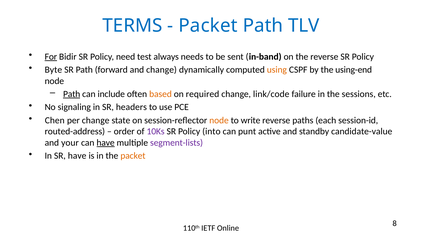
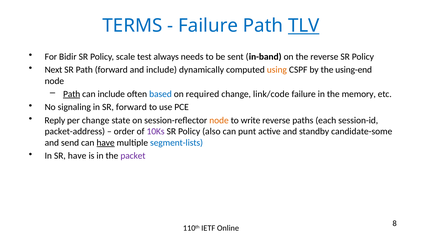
Packet: Packet -> Failure (208, 26)
TLV underline: none -> present (304, 26)
For underline: present -> none (51, 57)
need: need -> scale (126, 57)
Byte: Byte -> Next (53, 70)
and change: change -> include (162, 70)
based colour: orange -> blue (160, 94)
sessions: sessions -> memory (359, 94)
SR headers: headers -> forward (131, 107)
Chen: Chen -> Reply (55, 120)
routed-address: routed-address -> packet-address (75, 132)
into: into -> also (211, 132)
candidate-value: candidate-value -> candidate-some (362, 132)
your: your -> send (70, 143)
segment-lists colour: purple -> blue (177, 143)
packet colour: orange -> purple (133, 156)
